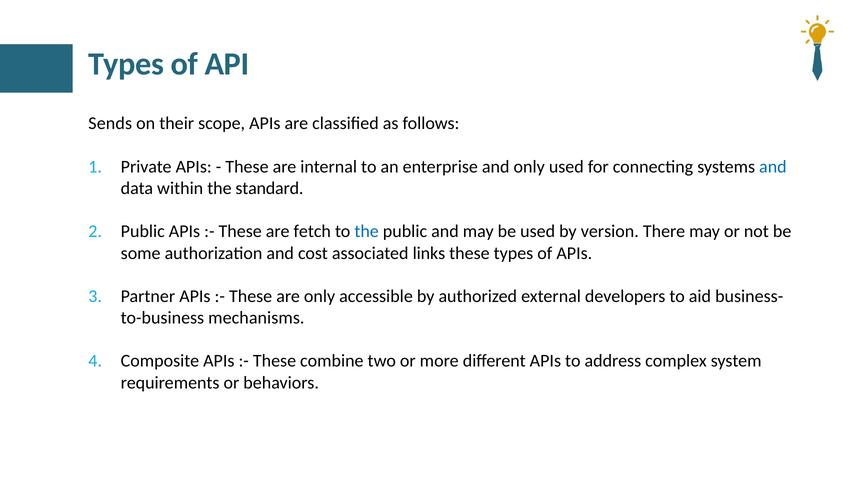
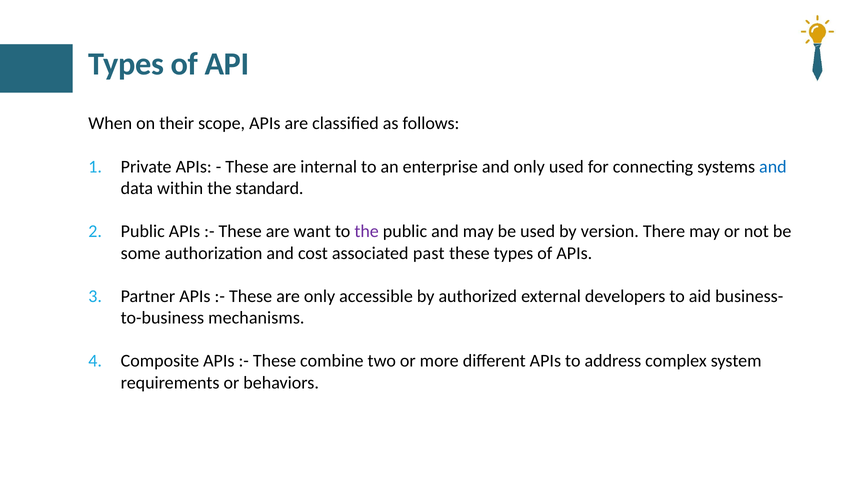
Sends: Sends -> When (110, 124)
fetch: fetch -> want (312, 232)
the colour: blue -> purple (367, 232)
links: links -> past (429, 253)
